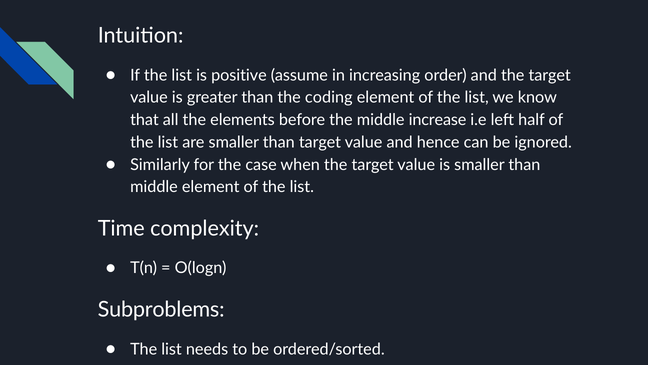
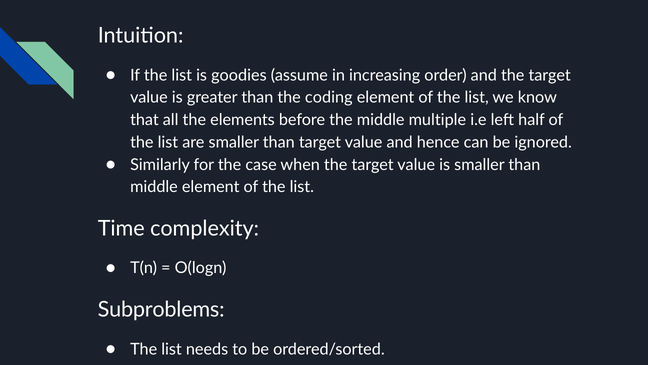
positive: positive -> goodies (239, 75)
increase: increase -> multiple (437, 120)
